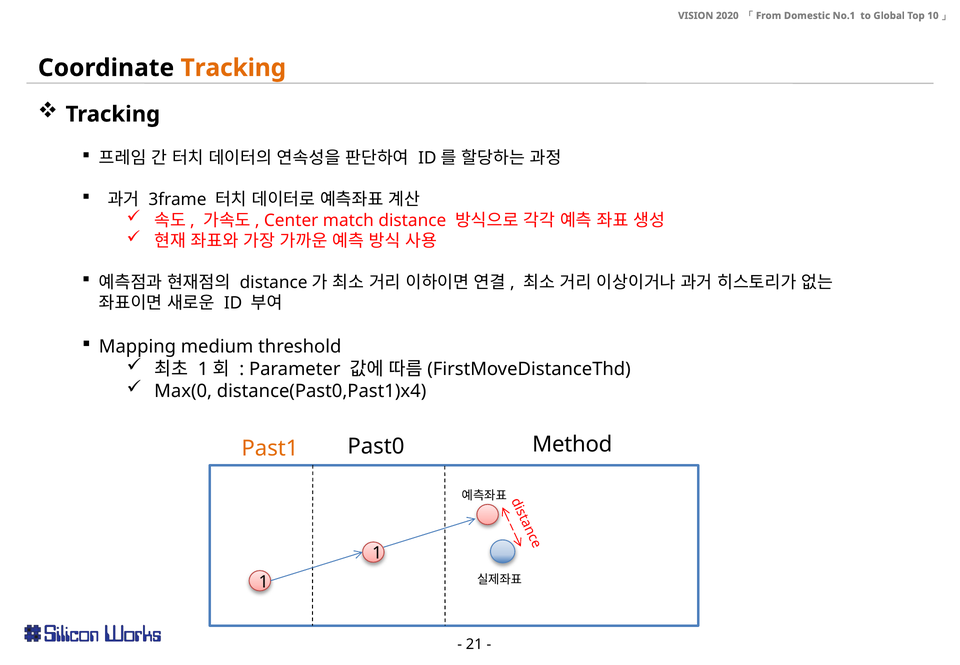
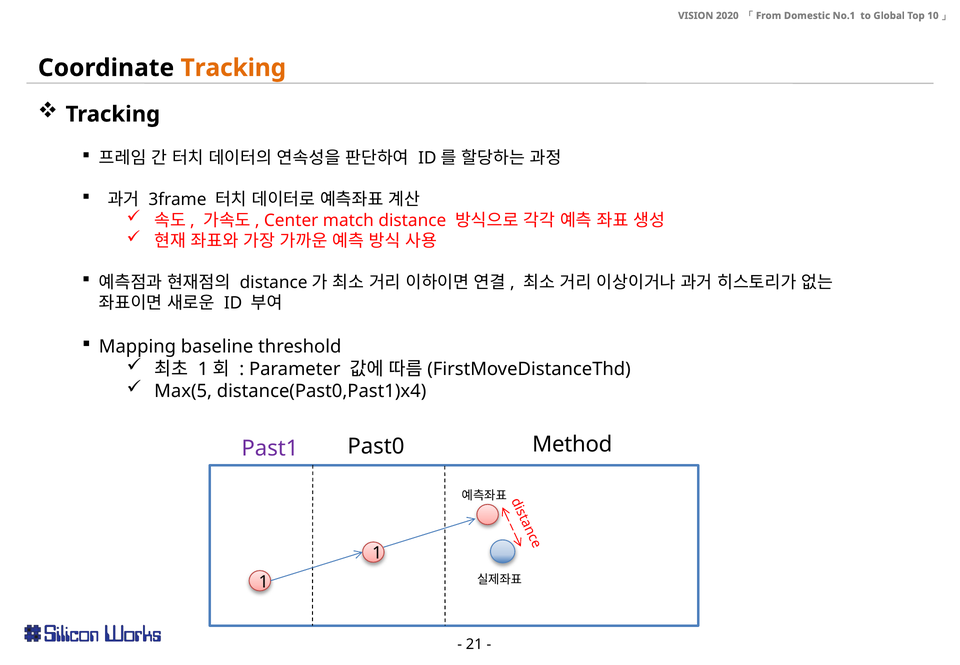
medium: medium -> baseline (217, 347)
Max(0: Max(0 -> Max(5 (183, 391)
Past1 colour: orange -> purple (270, 448)
